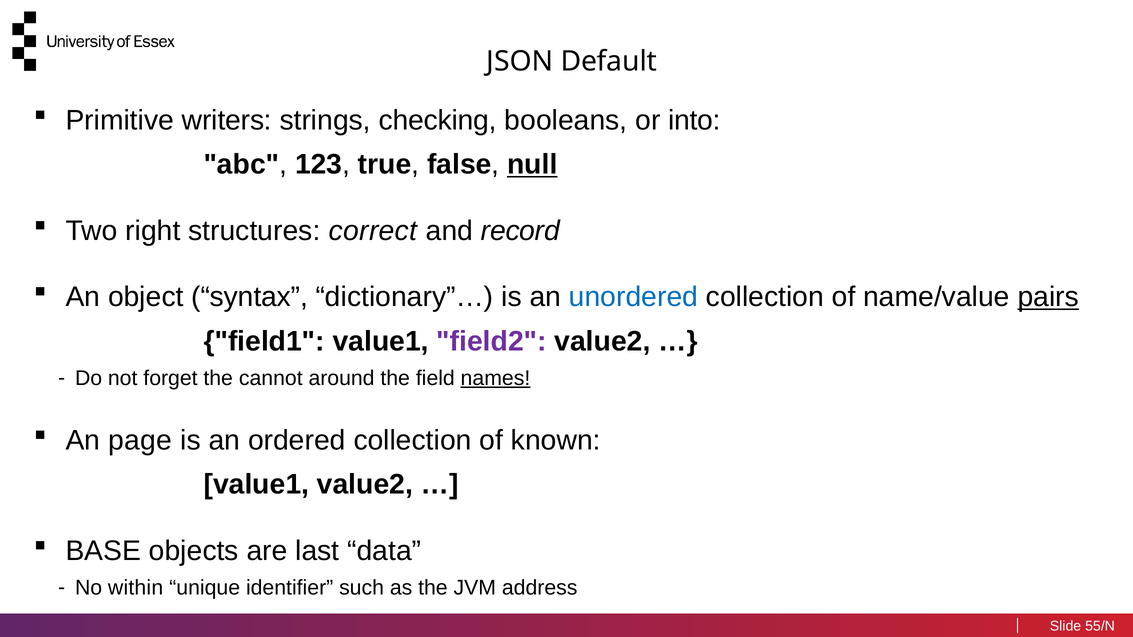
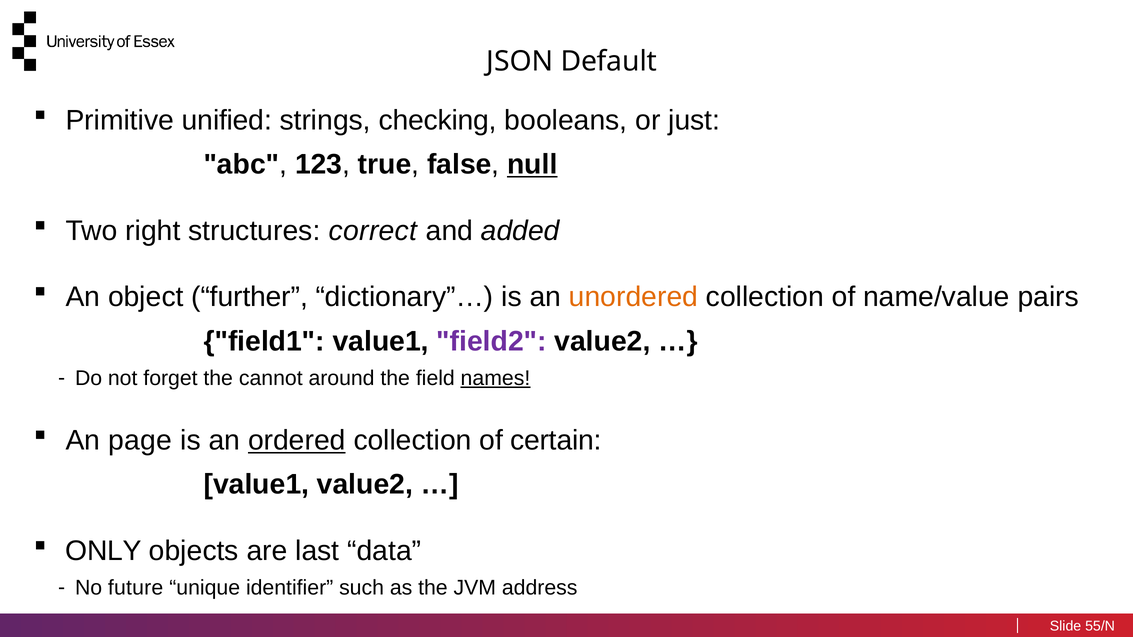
writers: writers -> unified (227, 121)
into: into -> just (694, 121)
record: record -> added (520, 231)
syntax: syntax -> further (250, 297)
unordered colour: blue -> orange (634, 297)
pairs underline: present -> none (1048, 297)
ordered underline: none -> present (297, 441)
known: known -> certain (556, 441)
BASE: BASE -> ONLY (103, 551)
within: within -> future (136, 588)
